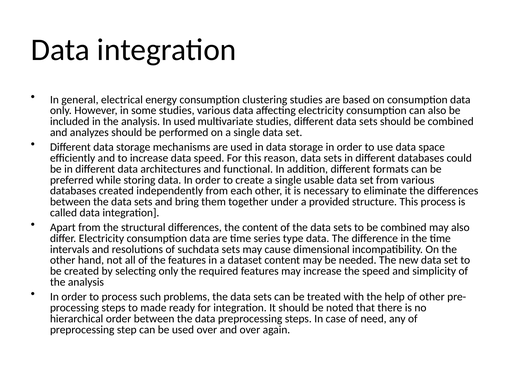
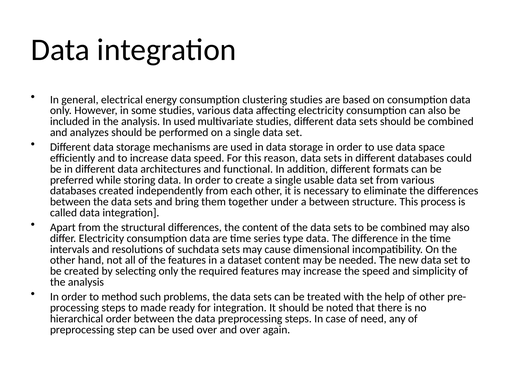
a provided: provided -> between (329, 202)
to process: process -> method (119, 297)
